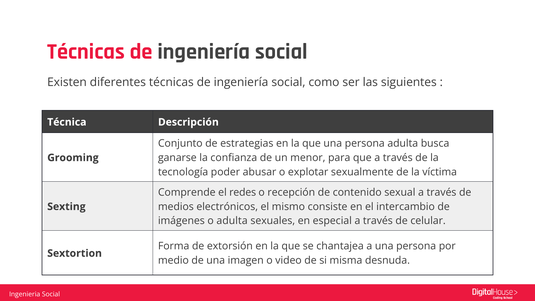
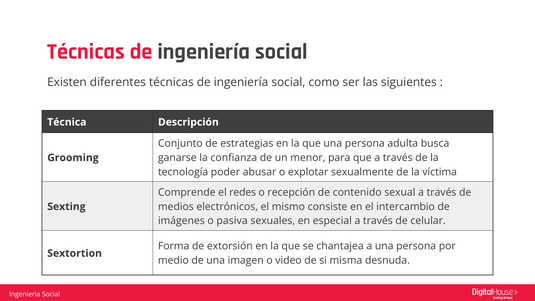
o adulta: adulta -> pasiva (232, 221)
